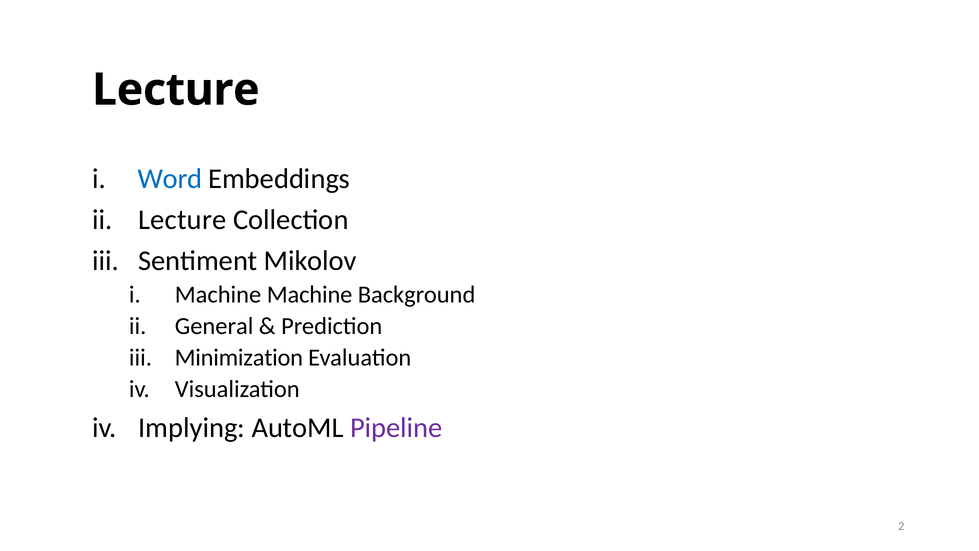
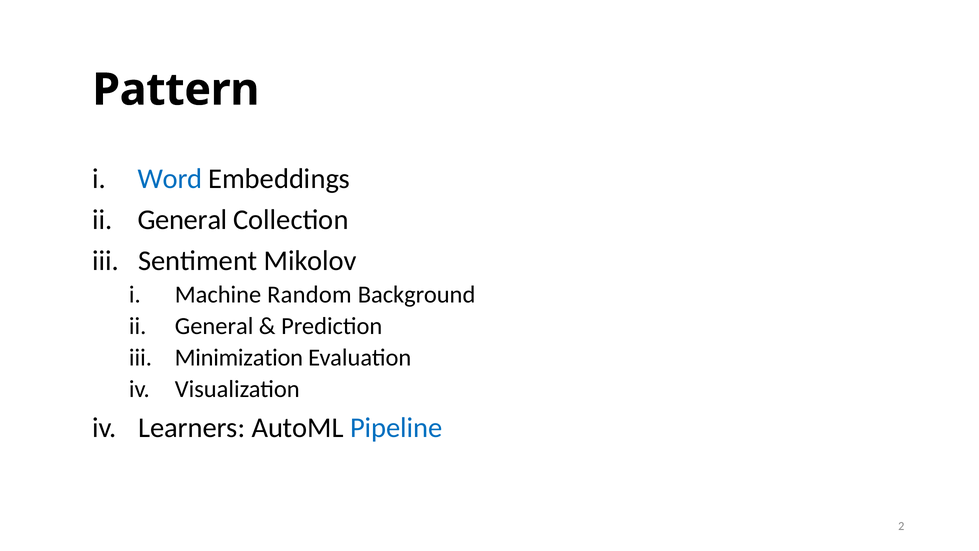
Lecture: Lecture -> Pattern (176, 90)
Lecture: Lecture -> General (183, 220)
Machine Machine: Machine -> Random (309, 294)
Implying: Implying -> Learners (192, 428)
Pipeline colour: purple -> blue (396, 428)
